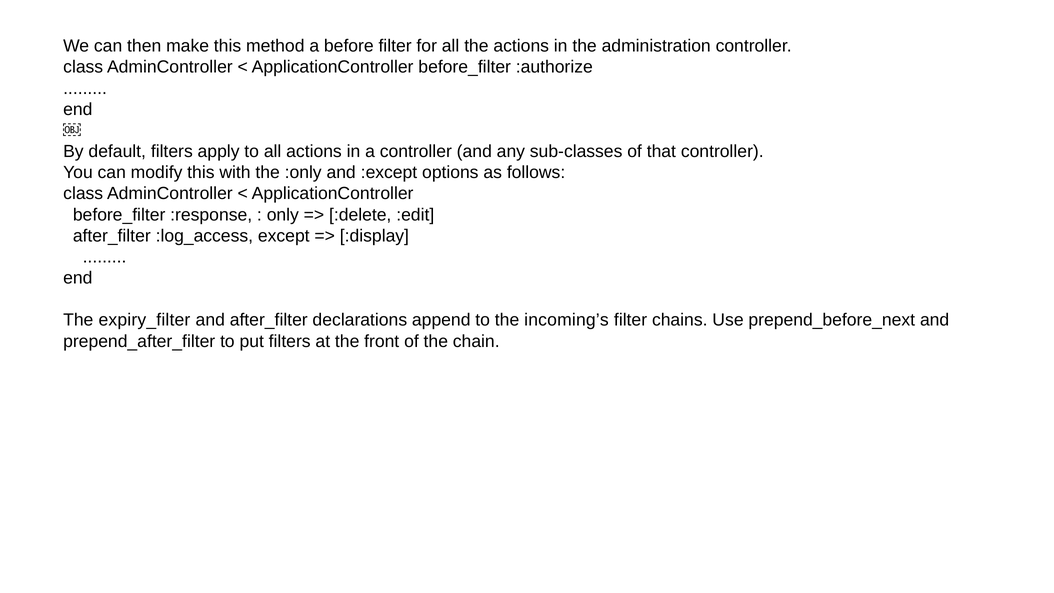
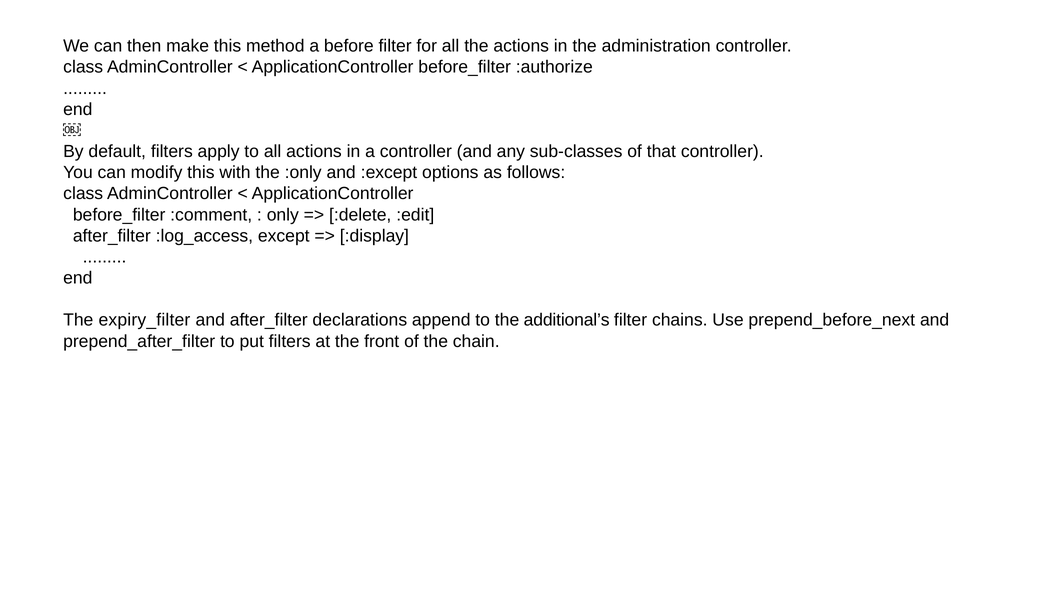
:response: :response -> :comment (211, 215)
incoming’s: incoming’s -> additional’s (567, 320)
